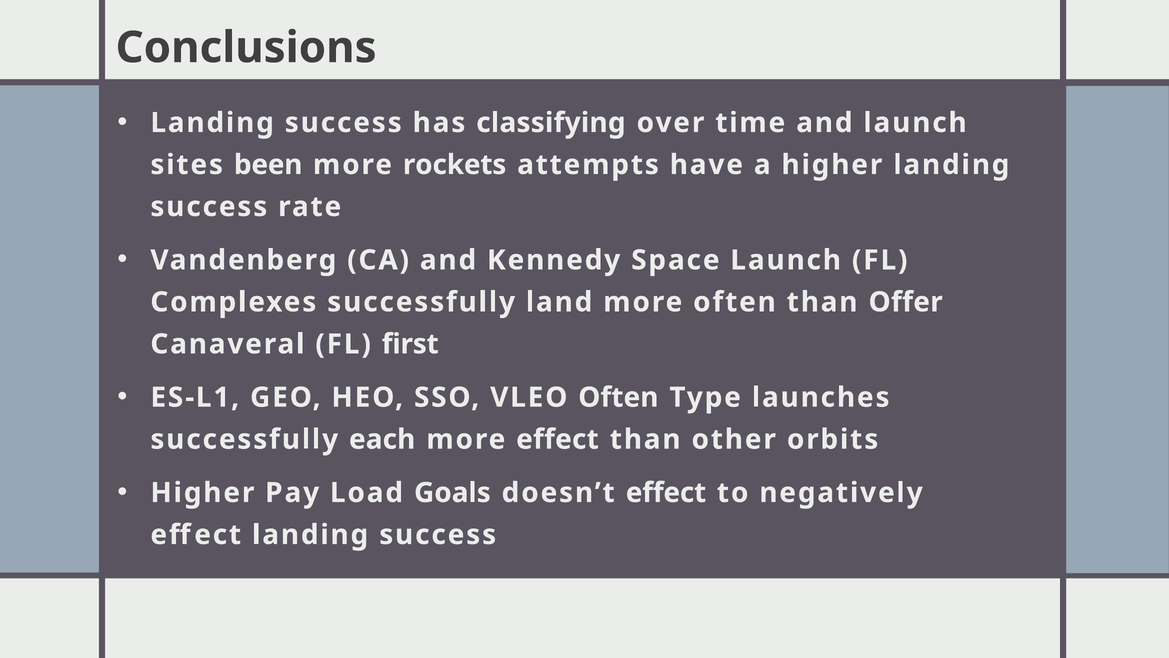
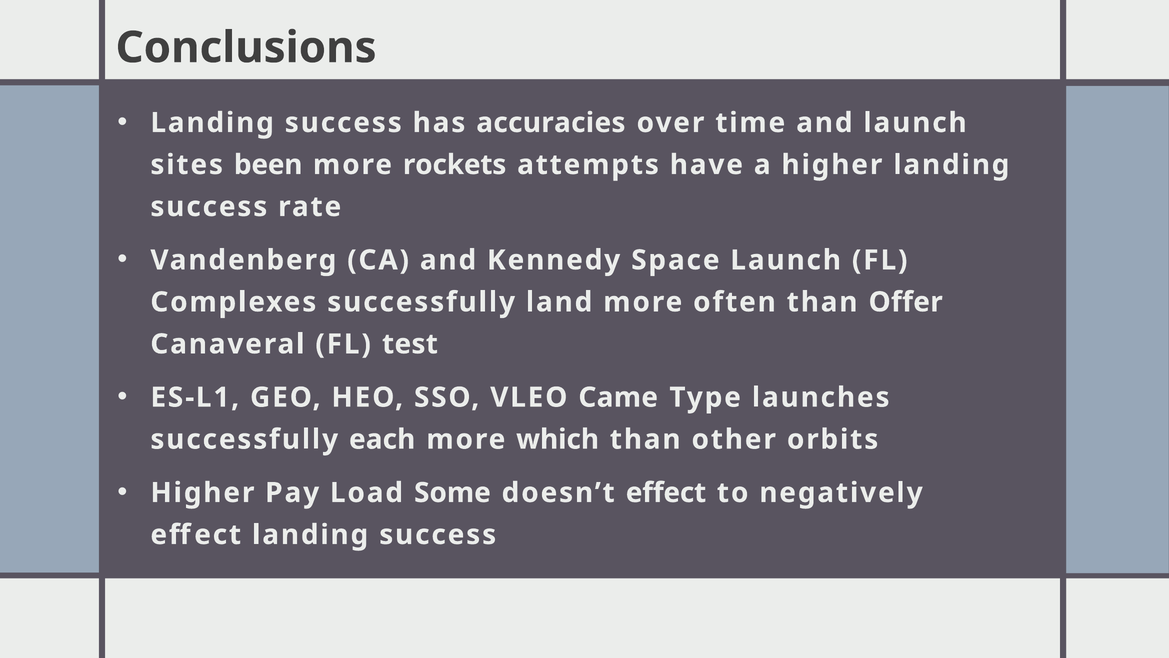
classifying: classifying -> accuracies (551, 123)
first: first -> test (410, 344)
VLEO Often: Often -> Came (618, 397)
more effect: effect -> which (558, 439)
Goals: Goals -> Some (452, 492)
